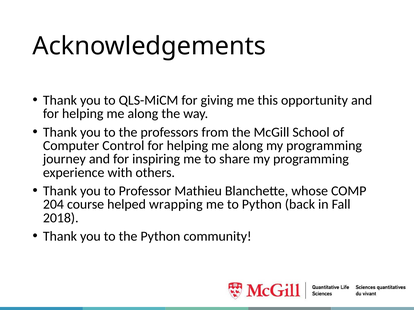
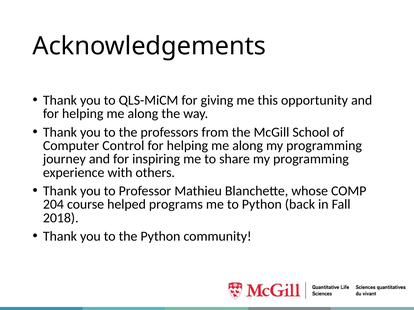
wrapping: wrapping -> programs (176, 205)
